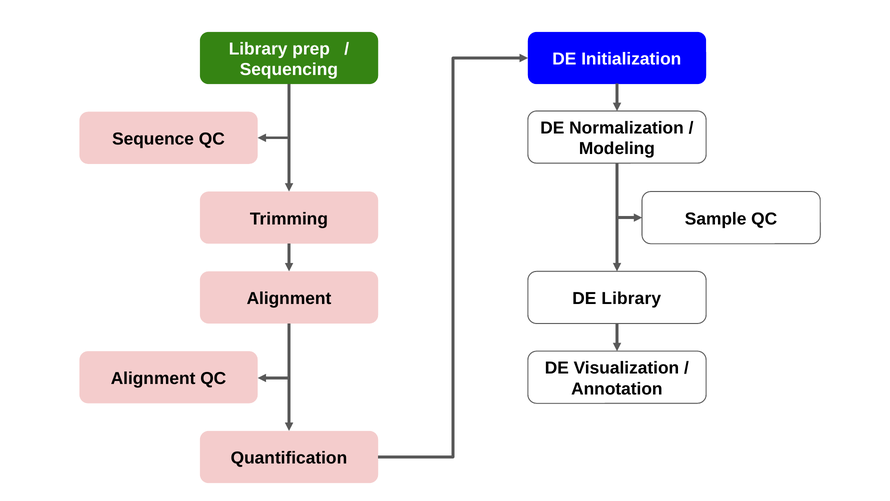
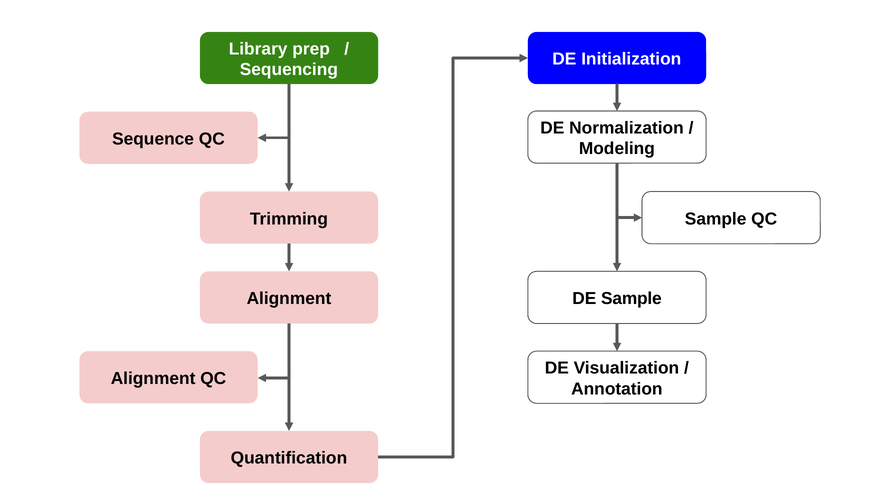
DE Library: Library -> Sample (631, 298)
